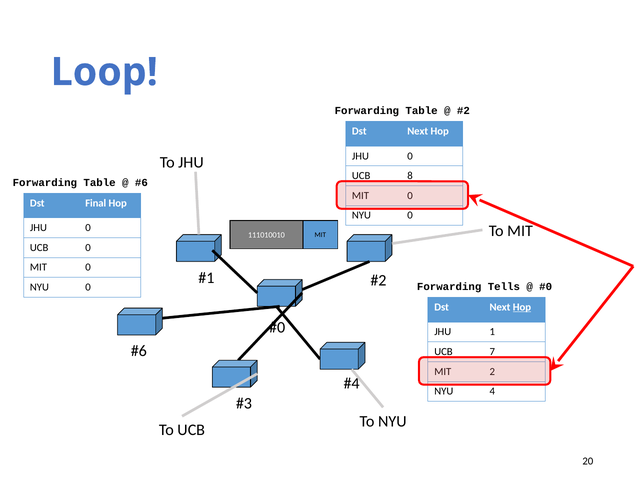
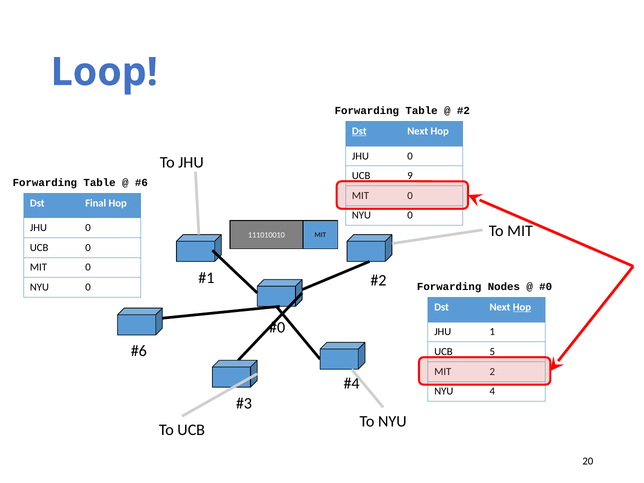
Dst underline: none -> present (359, 131)
8: 8 -> 9 (410, 176)
Tells: Tells -> Nodes (504, 287)
7: 7 -> 5 (492, 352)
